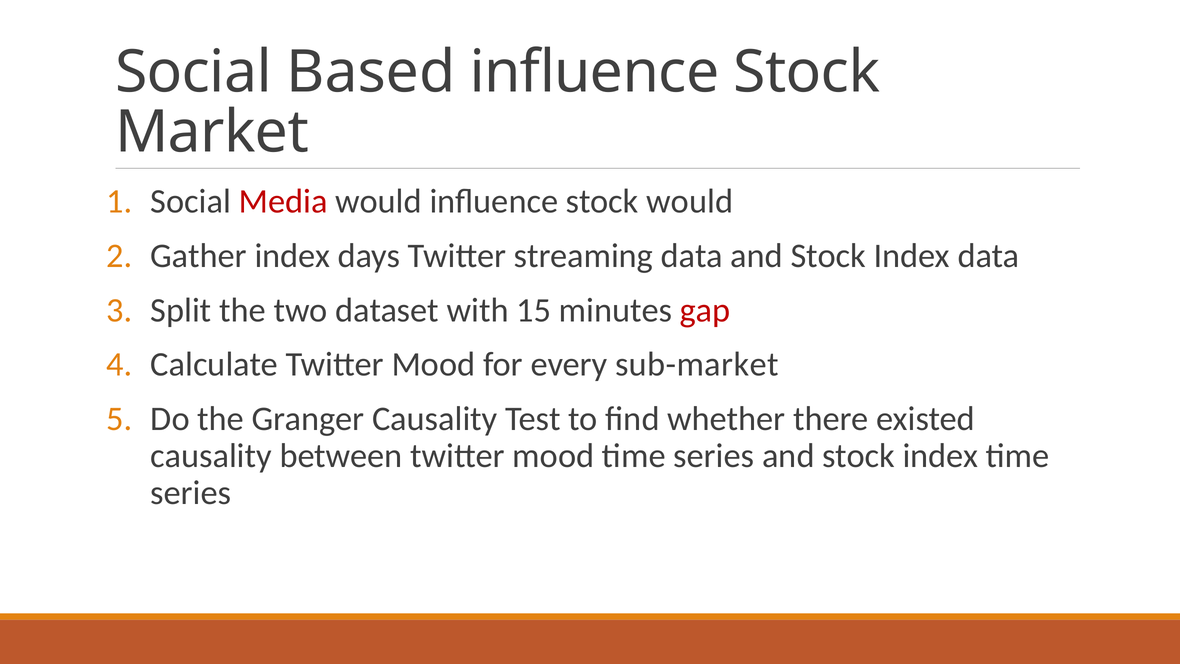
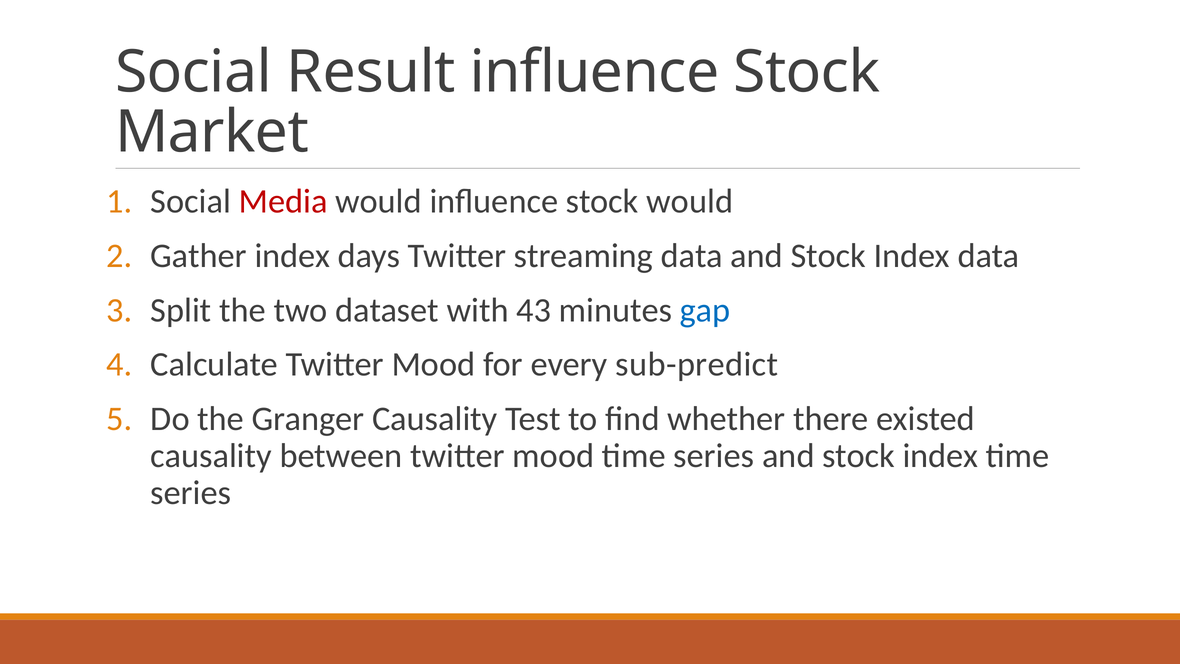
Based: Based -> Result (371, 72)
15: 15 -> 43 (534, 310)
gap colour: red -> blue (705, 310)
sub-market: sub-market -> sub-predict (697, 364)
